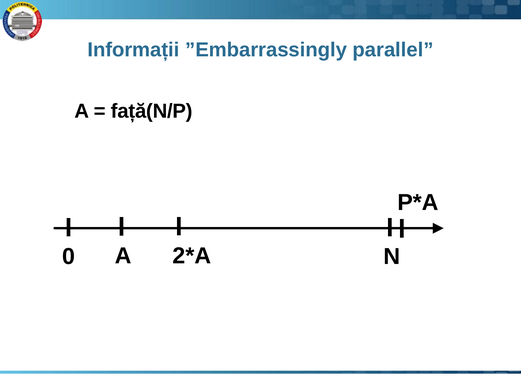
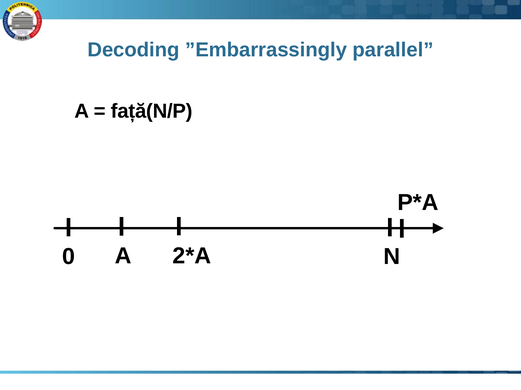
Informații: Informații -> Decoding (133, 50)
